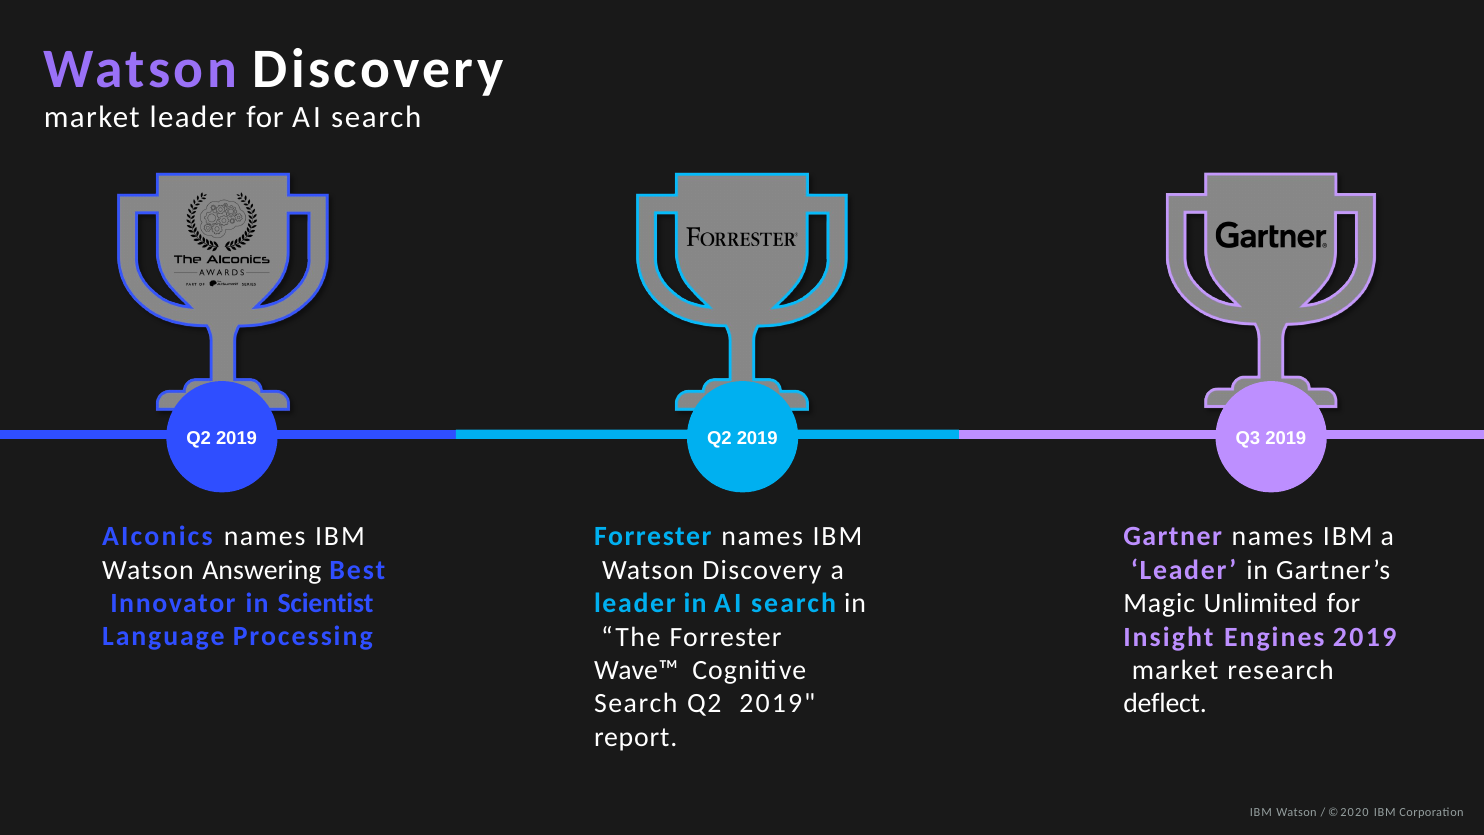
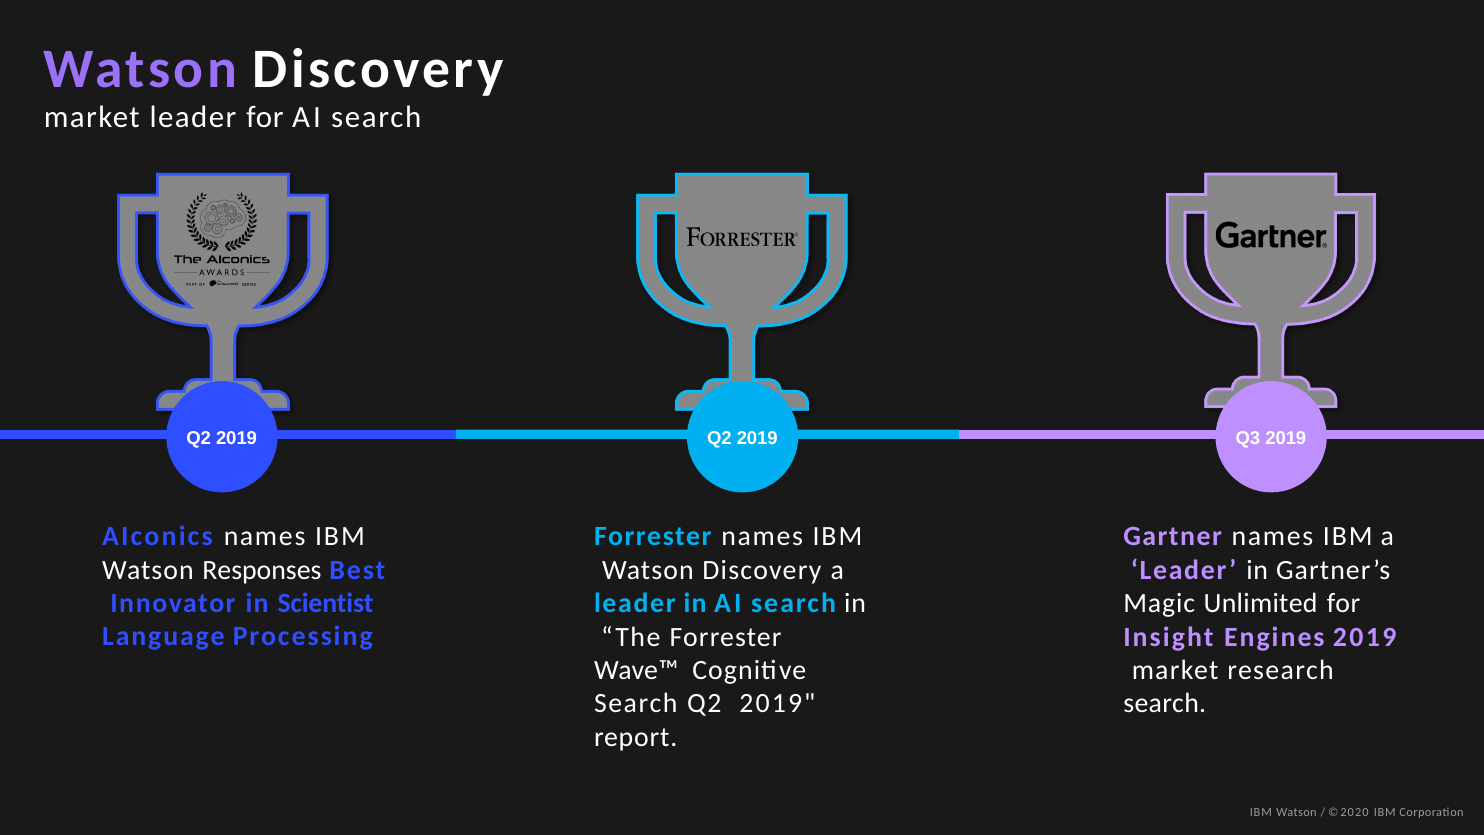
Answering: Answering -> Responses (262, 570)
deflect: deflect -> search (1165, 703)
